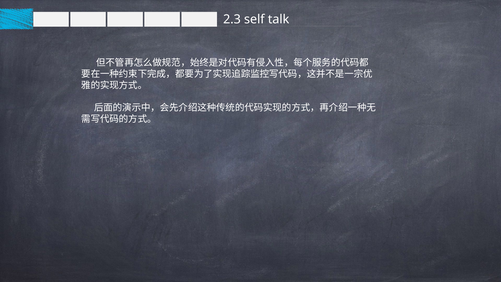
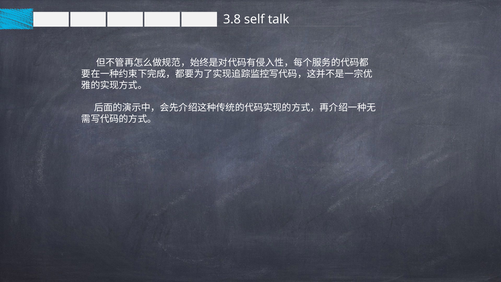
2.3: 2.3 -> 3.8 (232, 19)
